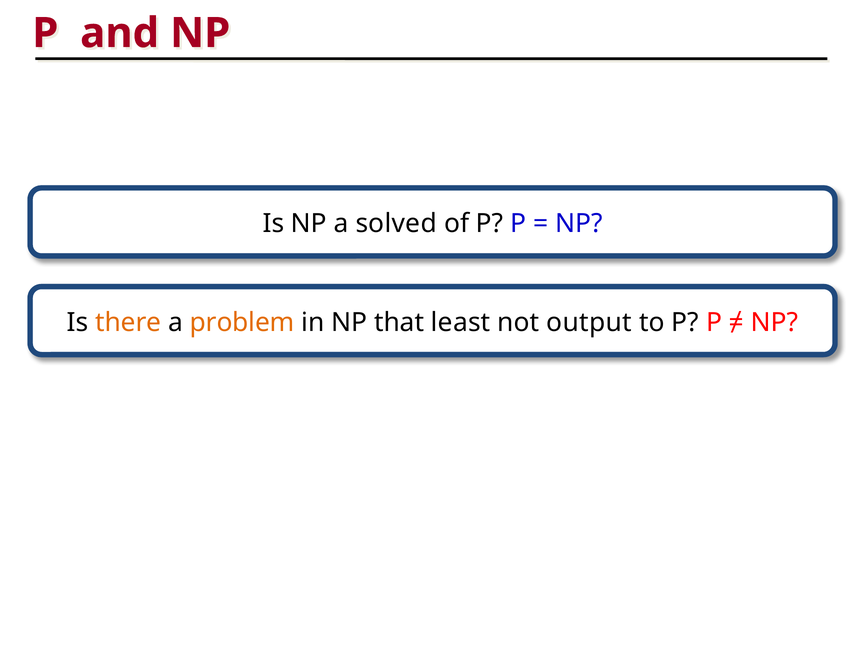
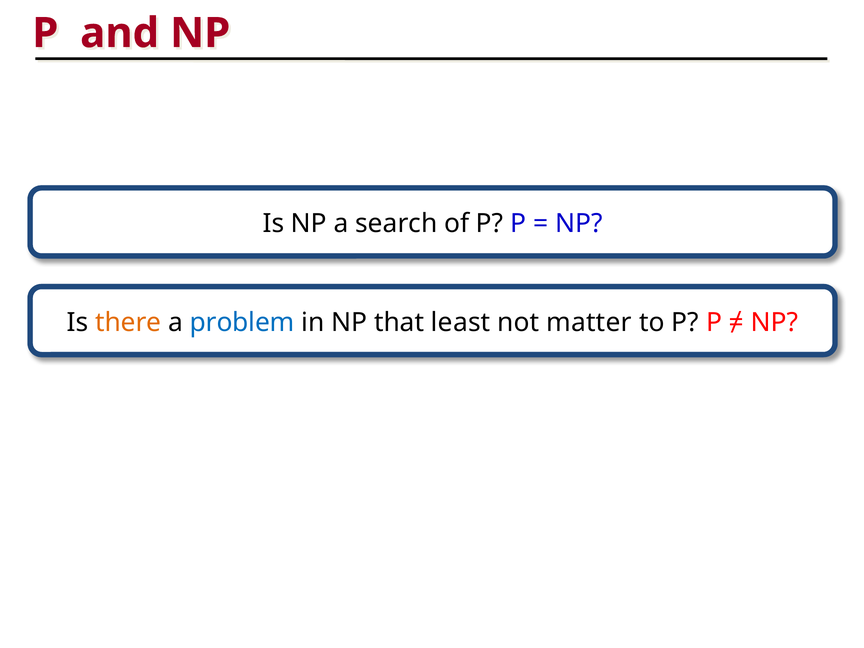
solved: solved -> search (396, 224)
problem colour: orange -> blue (242, 322)
output: output -> matter (589, 322)
